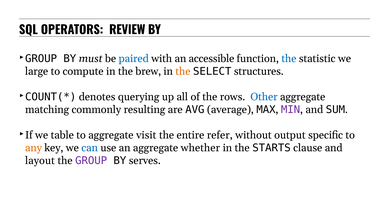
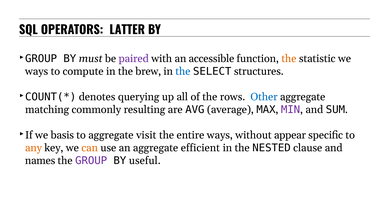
REVIEW: REVIEW -> LATTER (127, 30)
paired colour: blue -> purple (134, 59)
the colour: blue -> orange (289, 59)
large: large -> ways (37, 72)
the colour: orange -> blue (183, 72)
table: table -> basis (62, 135)
entire refer: refer -> ways (220, 135)
output: output -> appear (290, 135)
can colour: blue -> orange (90, 148)
whether: whether -> efficient (200, 148)
STARTS: STARTS -> NESTED (272, 148)
layout: layout -> names (40, 161)
serves: serves -> useful (145, 161)
